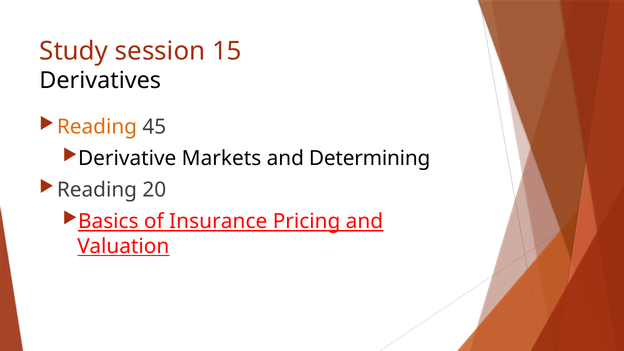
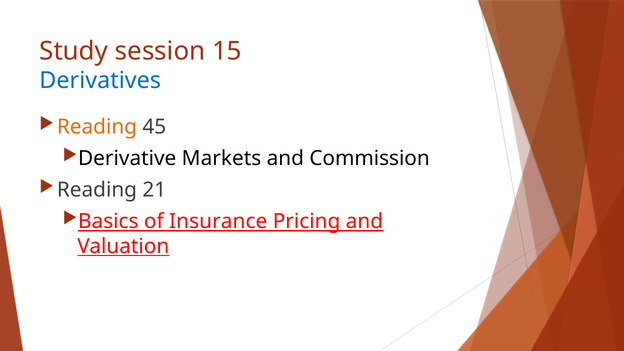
Derivatives colour: black -> blue (100, 80)
Determining: Determining -> Commission (370, 158)
20: 20 -> 21 (154, 190)
